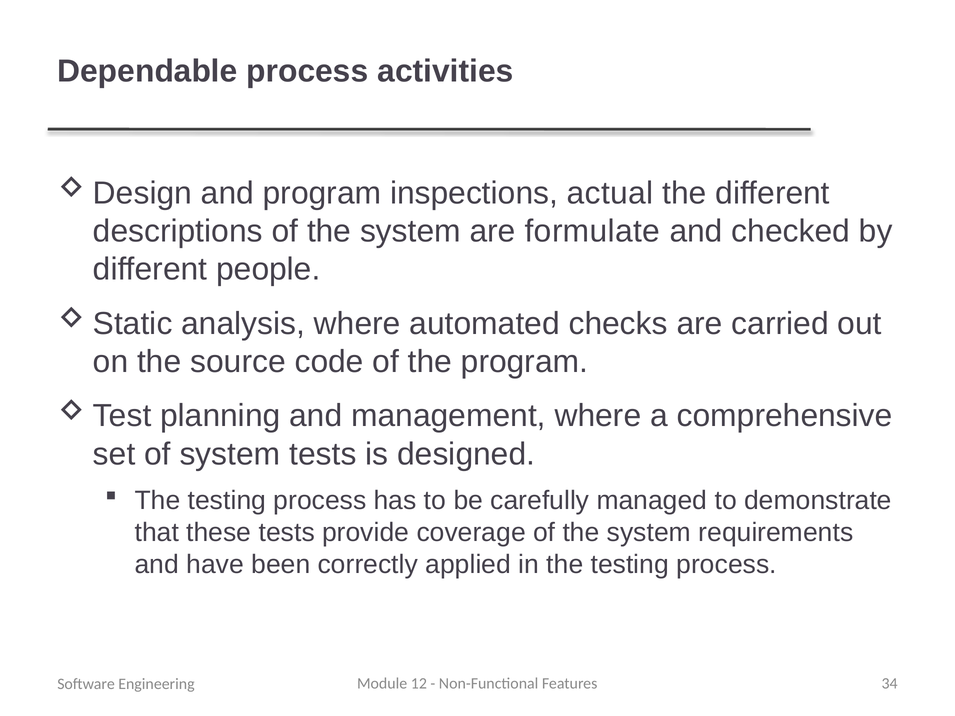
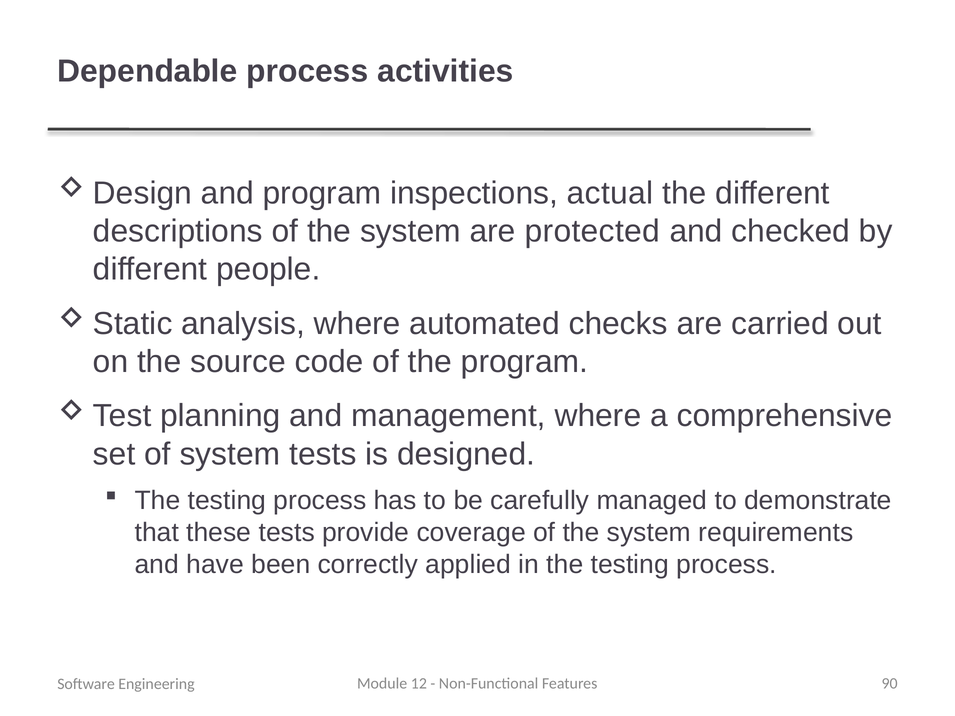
formulate: formulate -> protected (592, 231)
34: 34 -> 90 (890, 684)
